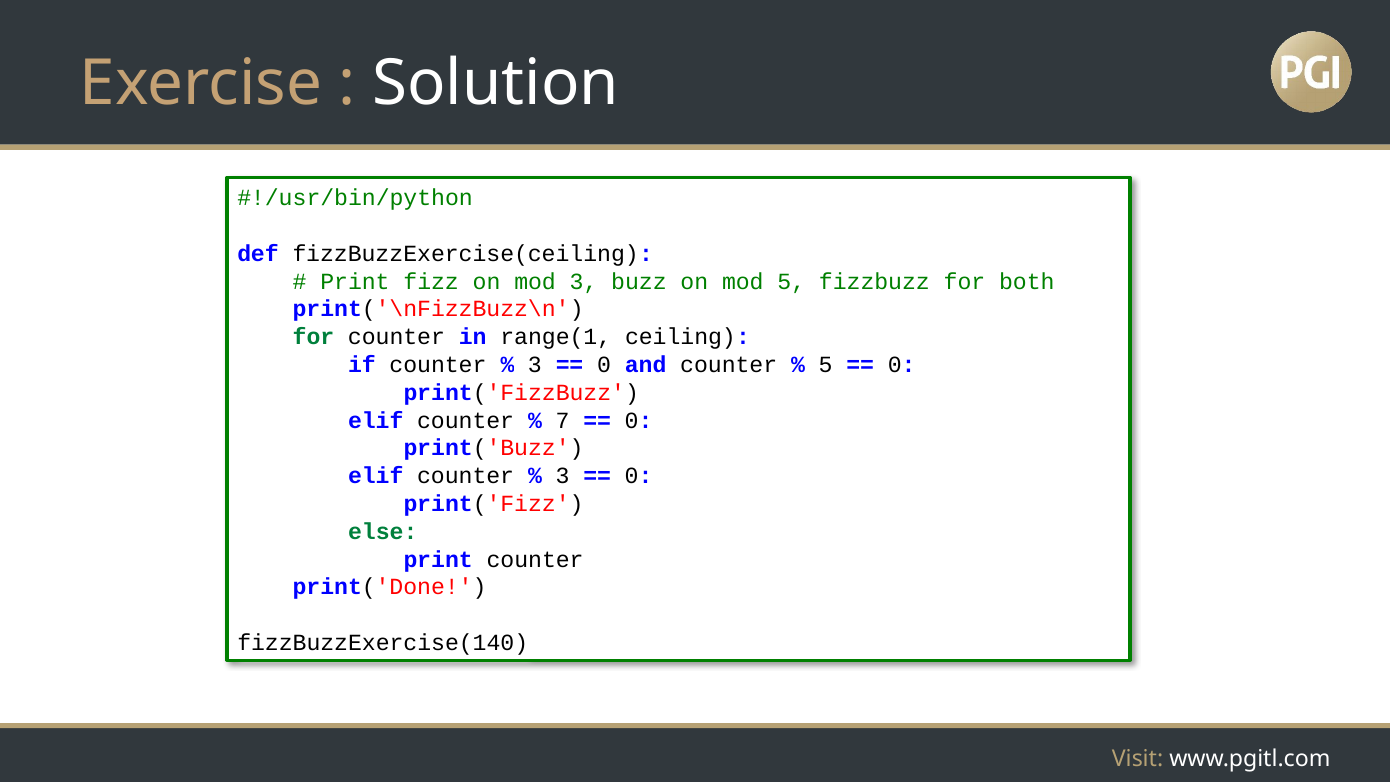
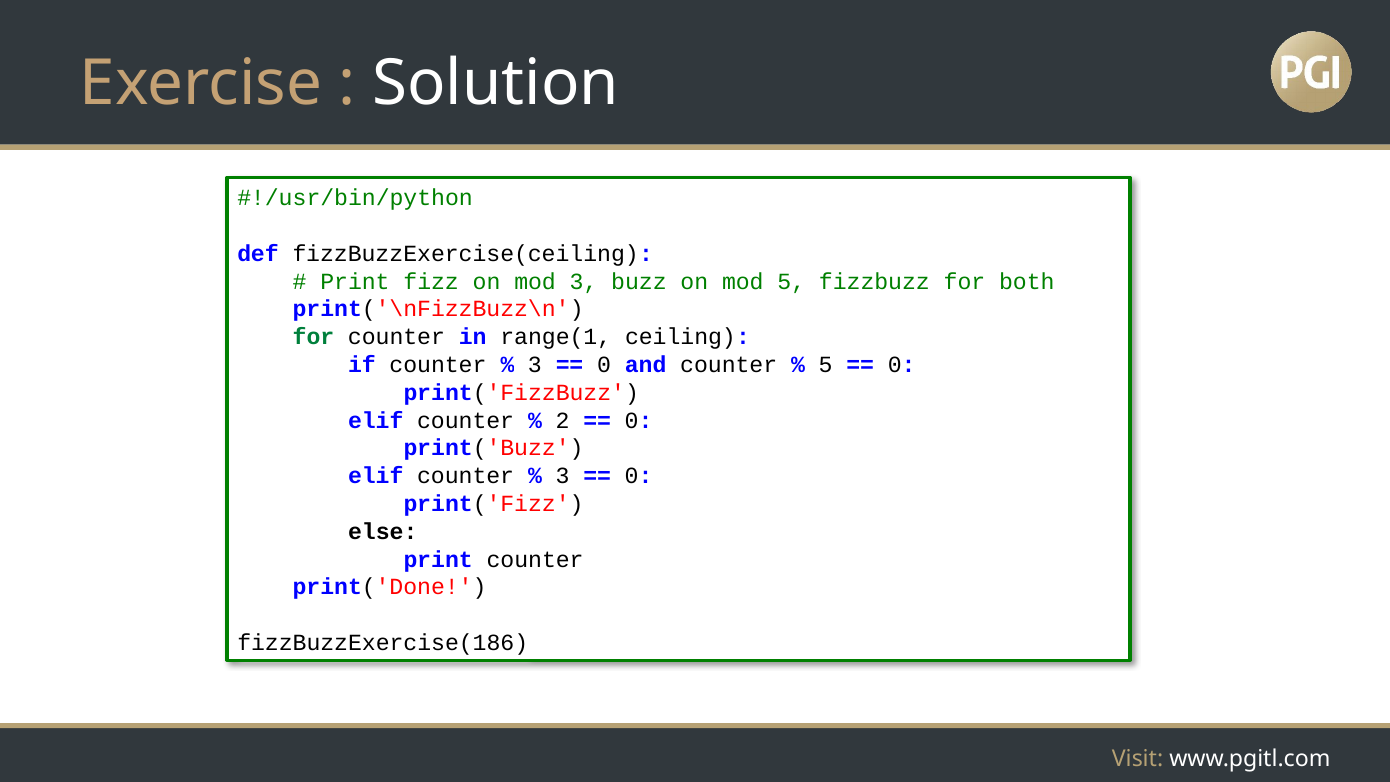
7: 7 -> 2 (562, 420)
else colour: green -> black (383, 532)
fizzBuzzExercise(140: fizzBuzzExercise(140 -> fizzBuzzExercise(186 (383, 643)
